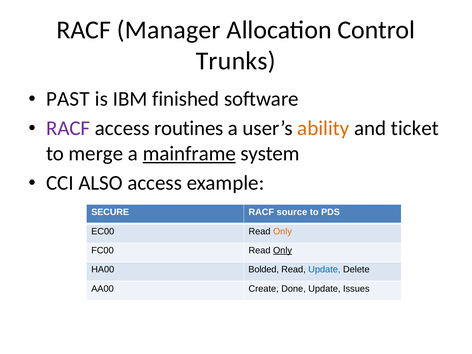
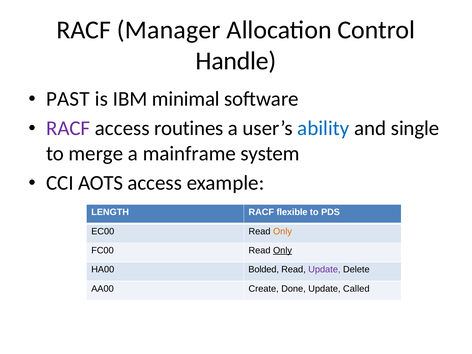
Trunks: Trunks -> Handle (236, 61)
finished: finished -> minimal (186, 99)
ability colour: orange -> blue (323, 128)
ticket: ticket -> single (415, 128)
mainframe underline: present -> none (189, 154)
ALSO: ALSO -> AOTS (101, 183)
SECURE: SECURE -> LENGTH (110, 212)
source: source -> flexible (292, 212)
Update colour: blue -> purple (324, 270)
Issues: Issues -> Called (356, 289)
